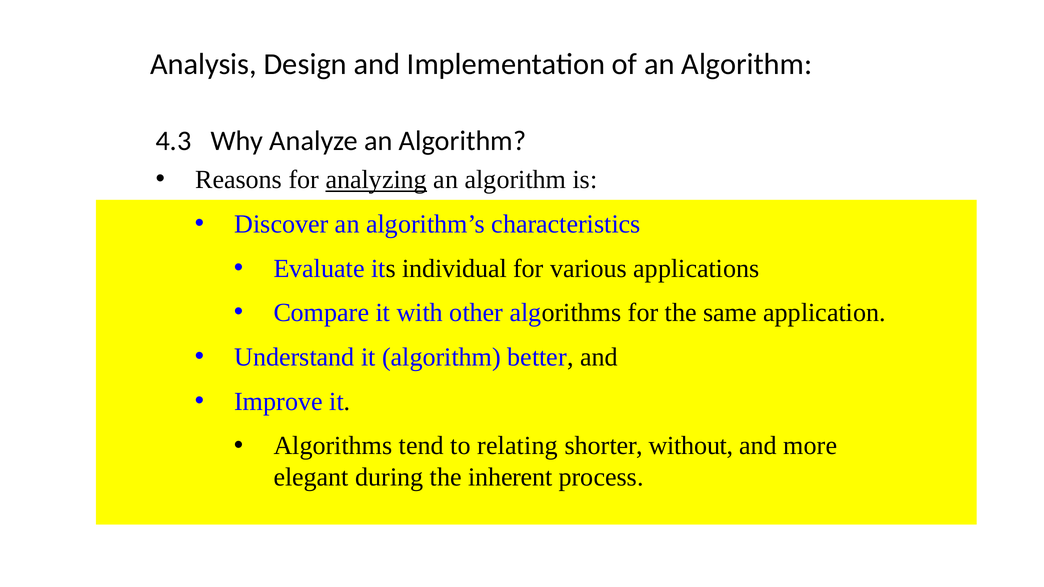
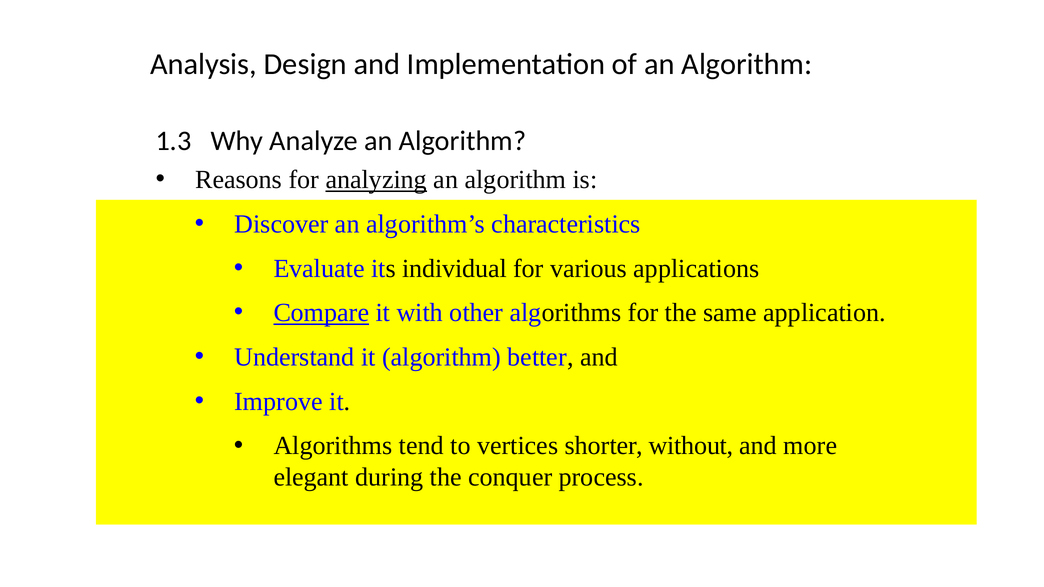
4.3: 4.3 -> 1.3 (174, 141)
Compare underline: none -> present (321, 313)
relating: relating -> vertices (518, 446)
inherent: inherent -> conquer (510, 477)
